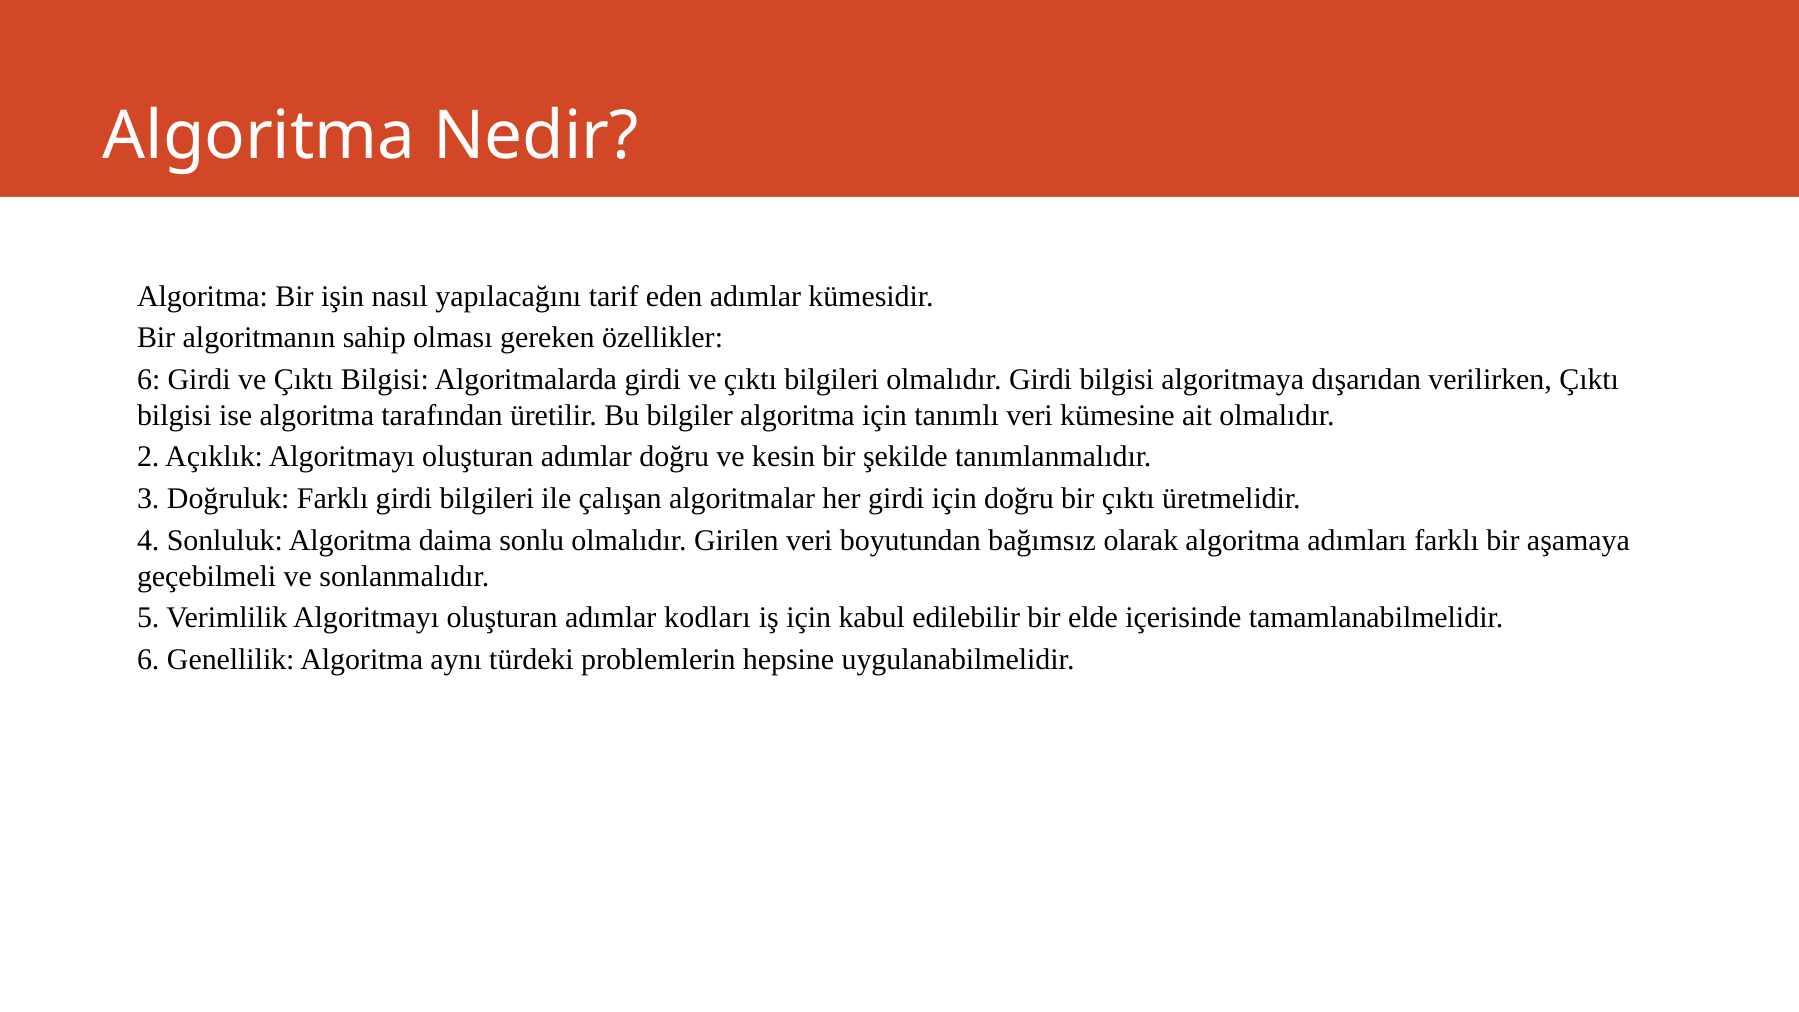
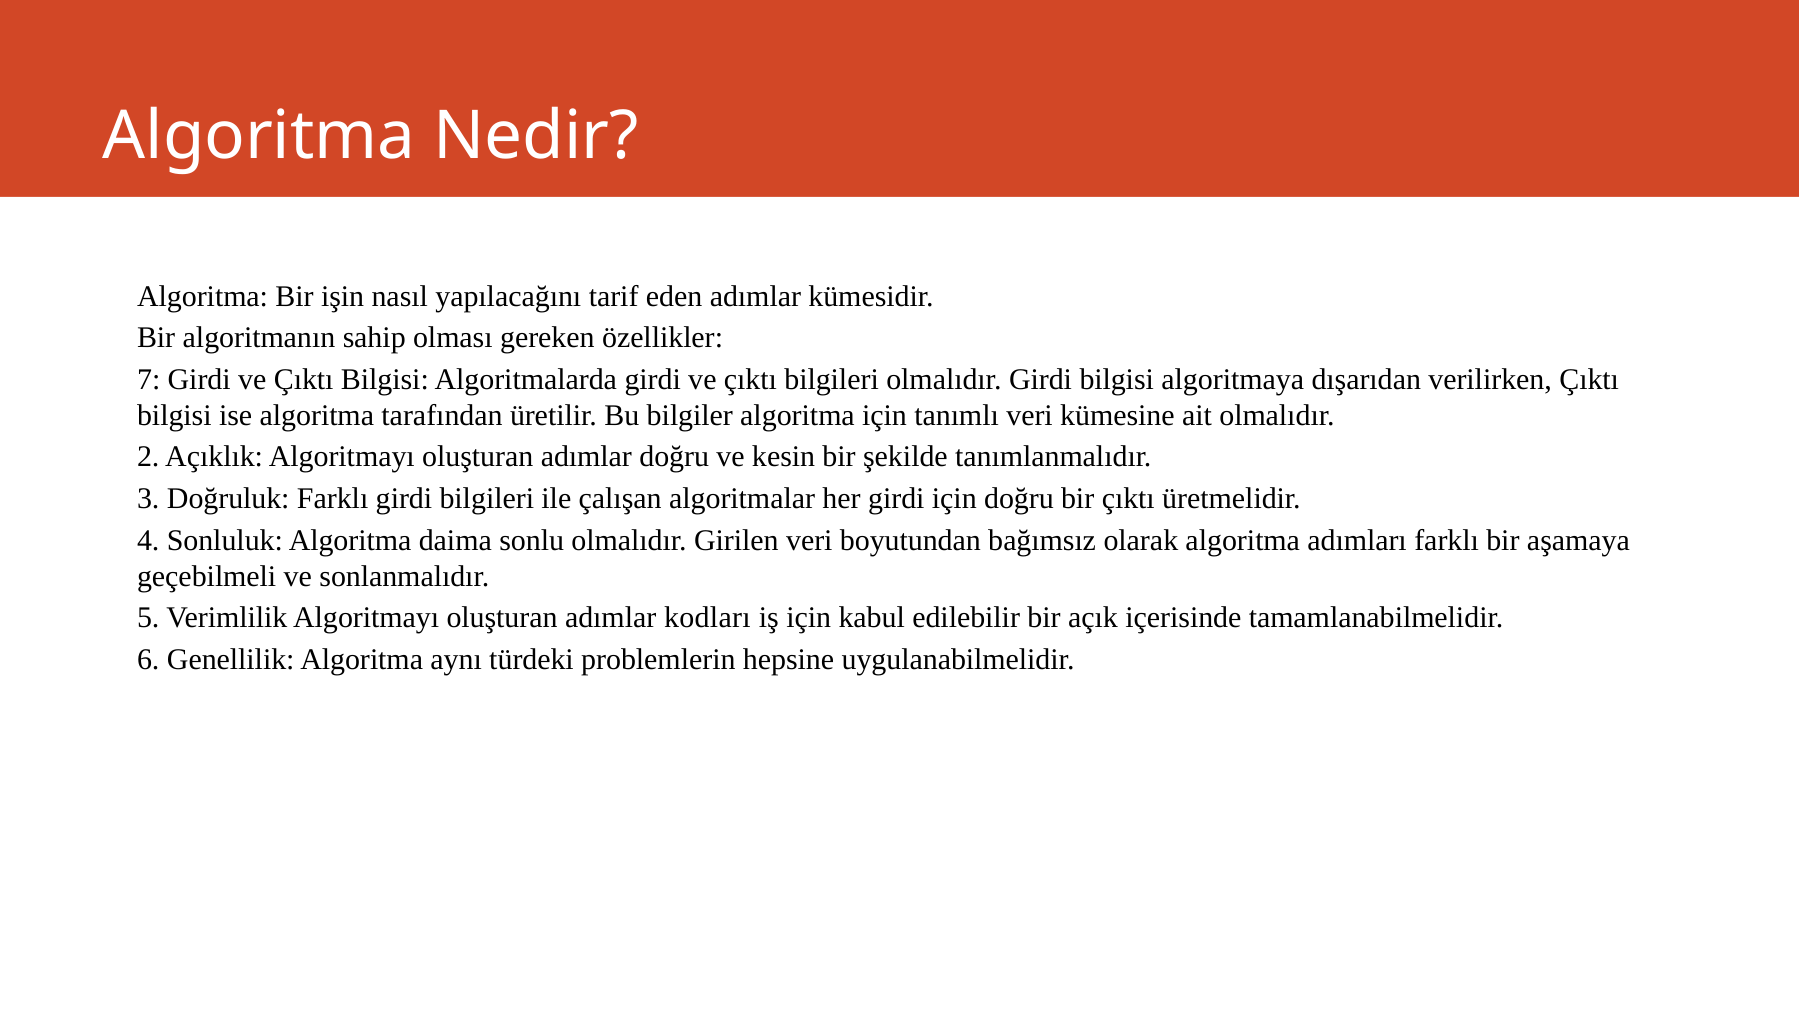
6: 6 -> 7 (149, 379)
elde: elde -> açık (1093, 618)
